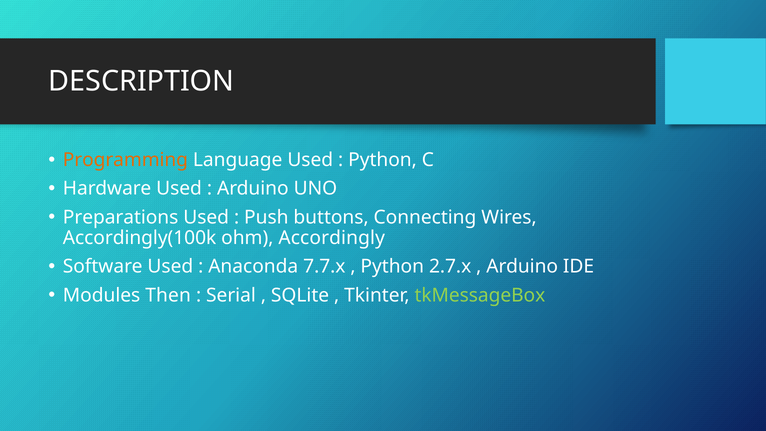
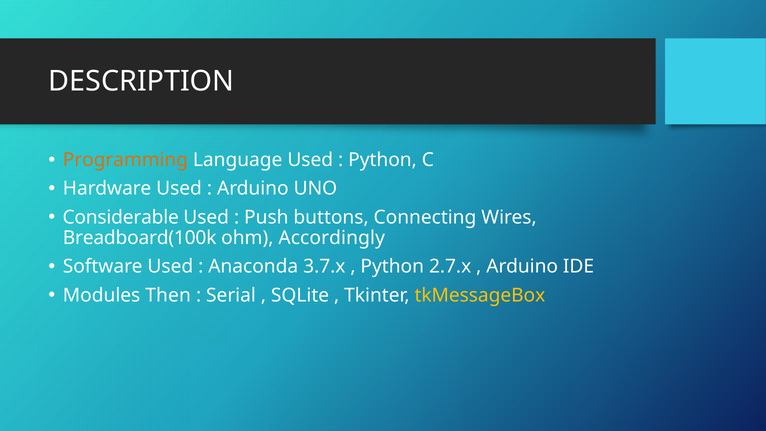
Preparations: Preparations -> Considerable (121, 217)
Accordingly(100k: Accordingly(100k -> Breadboard(100k (140, 238)
7.7.x: 7.7.x -> 3.7.x (324, 267)
tkMessageBox colour: light green -> yellow (480, 295)
